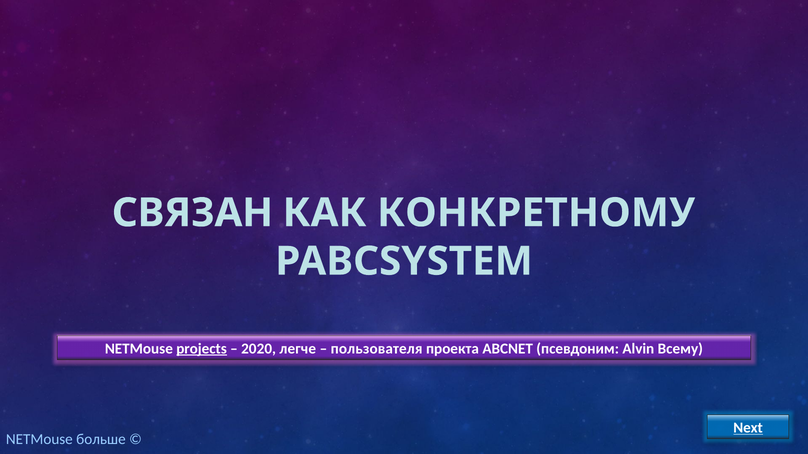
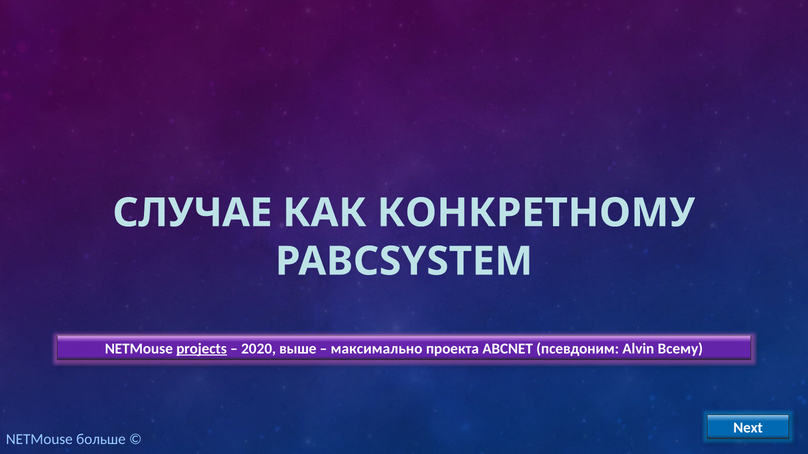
СВЯЗАН: СВЯЗАН -> СЛУЧАЕ (192, 213)
легче: легче -> выше (298, 349)
пользователя: пользователя -> максимально (377, 349)
Next underline: present -> none (748, 428)
